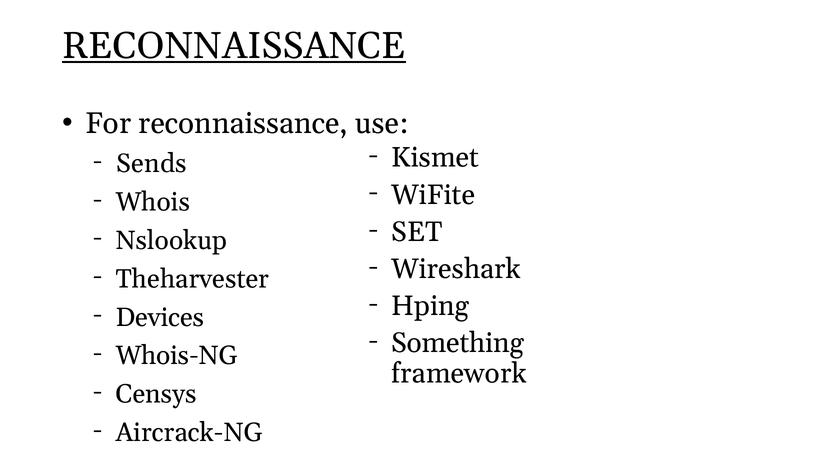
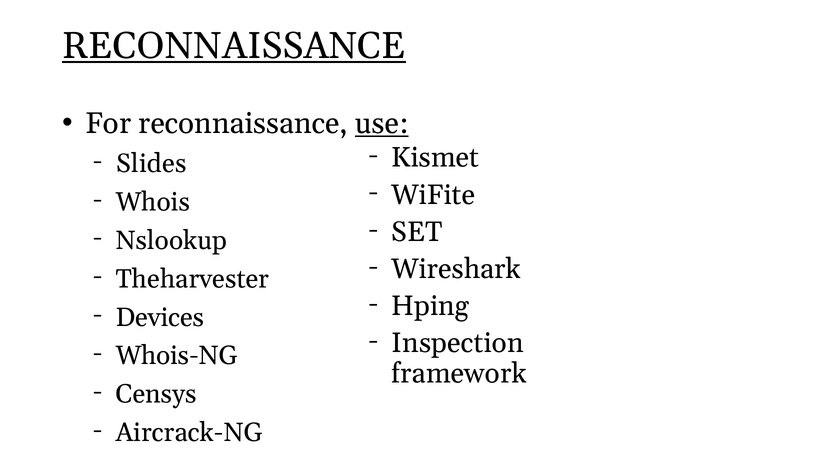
use underline: none -> present (382, 123)
Sends: Sends -> Slides (151, 164)
Something: Something -> Inspection (457, 343)
